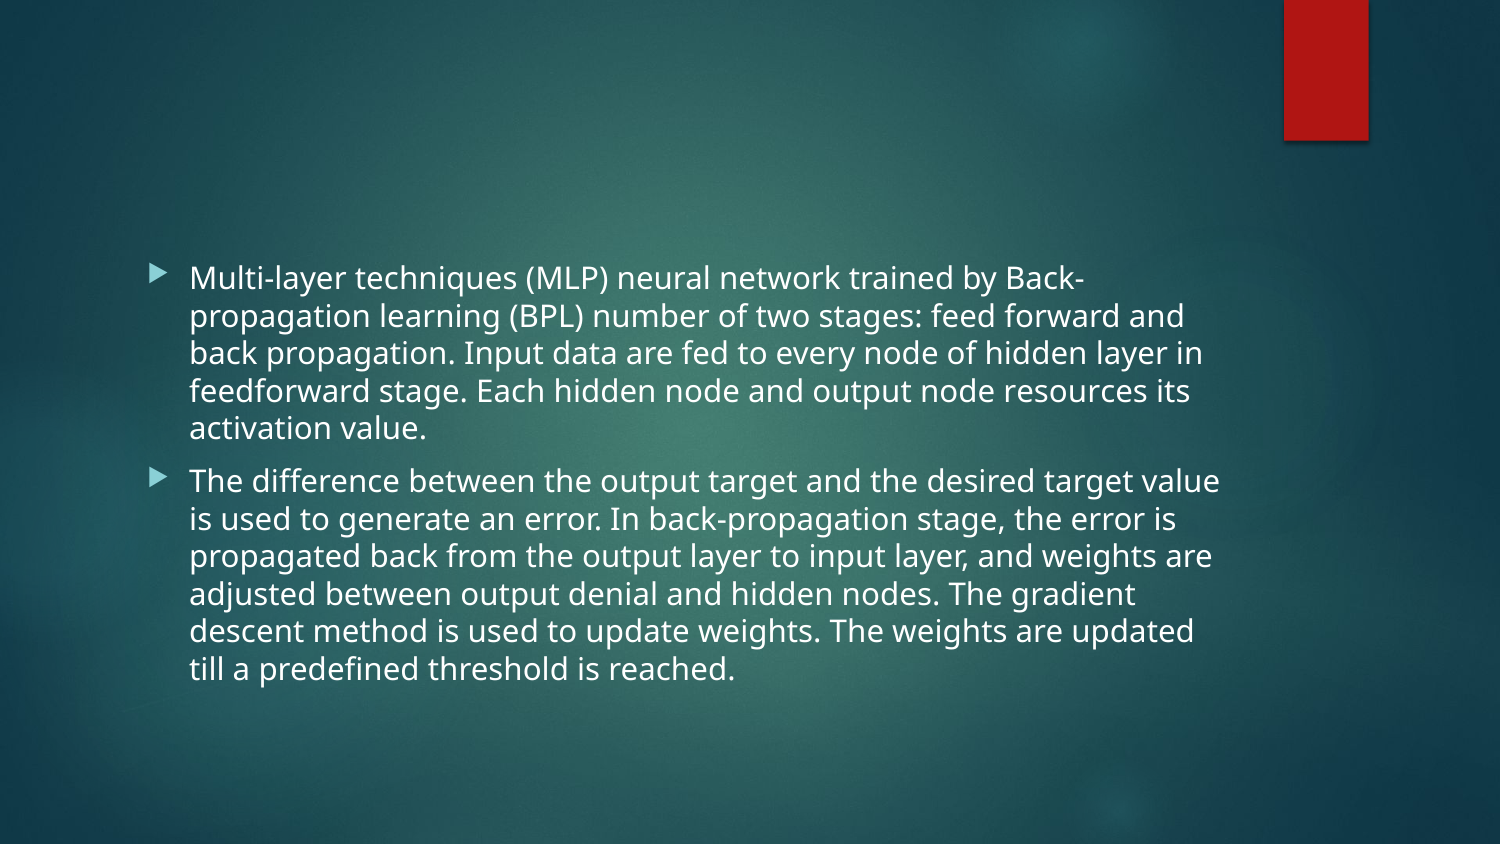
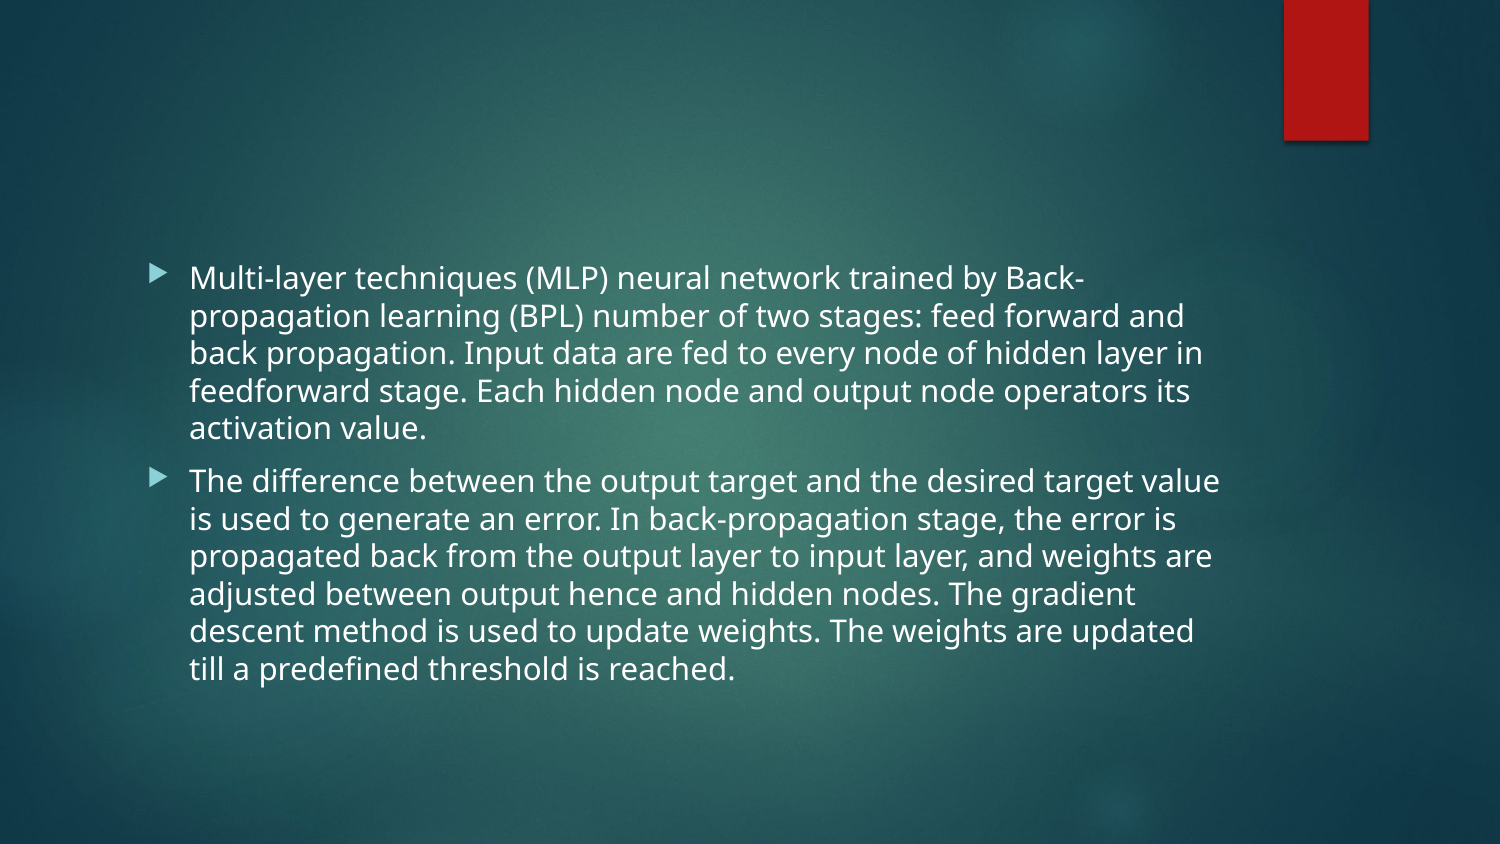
resources: resources -> operators (1076, 392)
denial: denial -> hence (613, 595)
